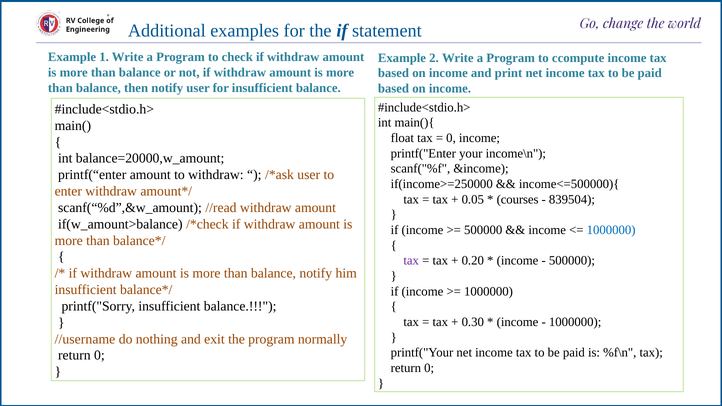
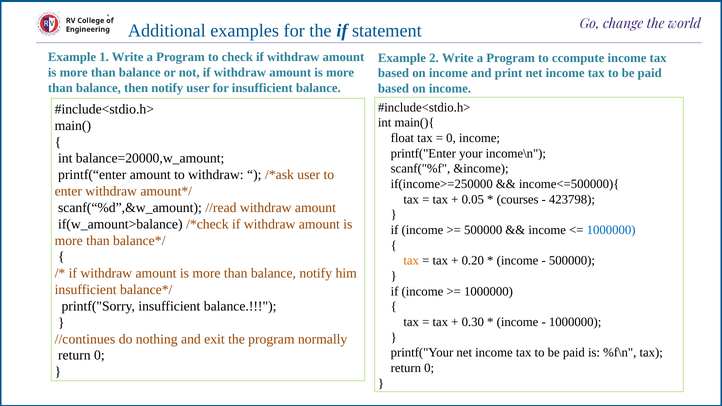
839504: 839504 -> 423798 (572, 199)
tax colour: purple -> orange (411, 261)
//username: //username -> //continues (85, 339)
